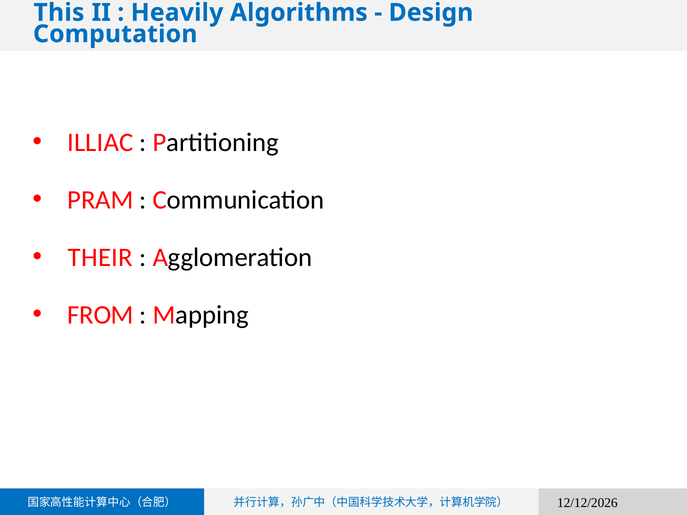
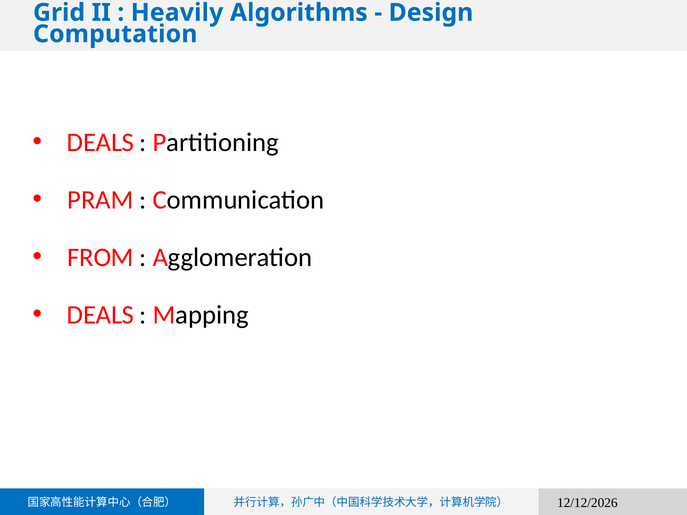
This: This -> Grid (59, 13)
ILLIAC: ILLIAC -> DEALS (101, 142)
THEIR: THEIR -> FROM (101, 257)
FROM: FROM -> DEALS (101, 315)
